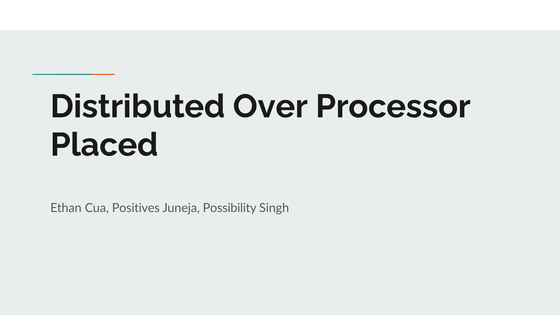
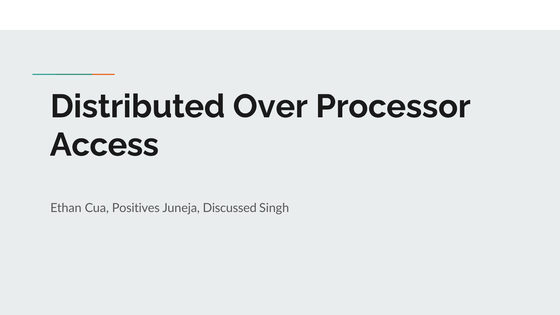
Placed: Placed -> Access (104, 145)
Possibility: Possibility -> Discussed (230, 208)
